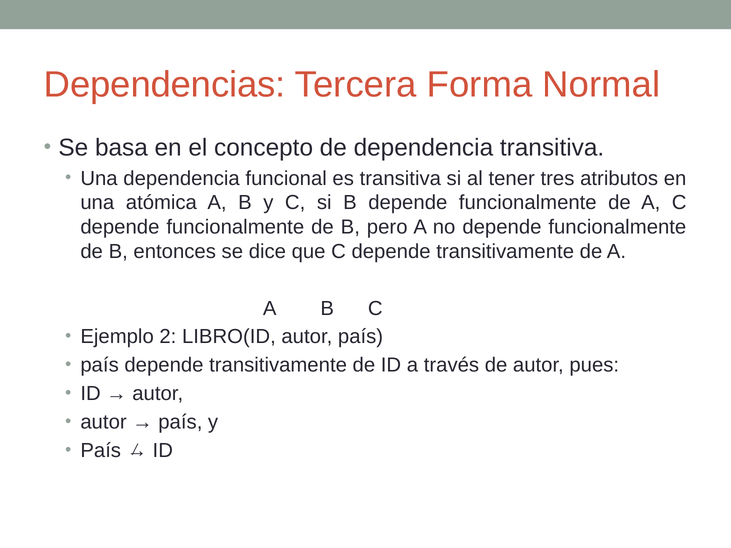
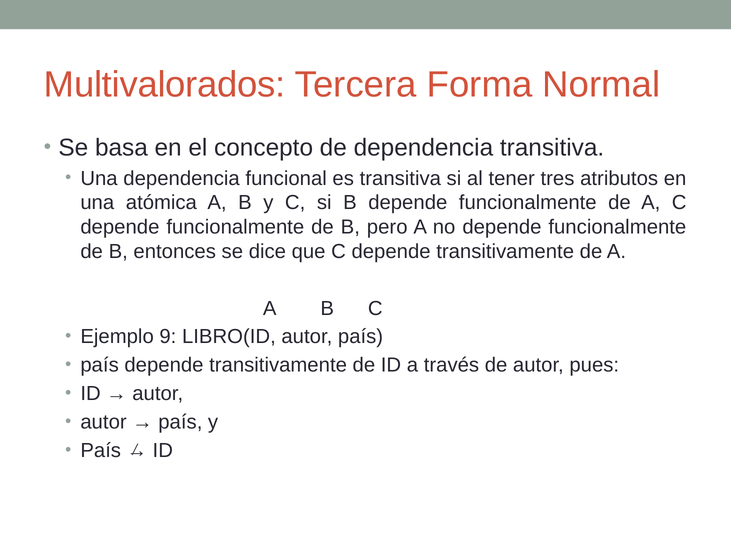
Dependencias: Dependencias -> Multivalorados (165, 85)
2: 2 -> 9 (168, 337)
